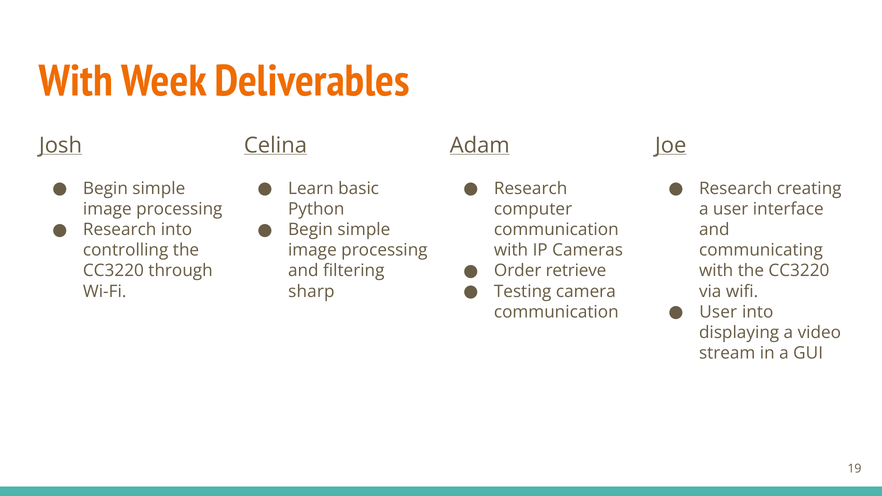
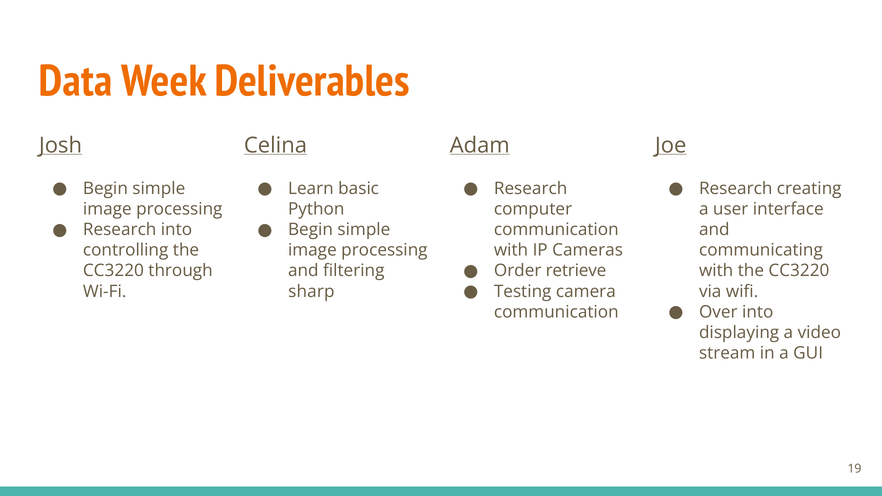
With: With -> Data (76, 81)
User: User -> Over (718, 312)
